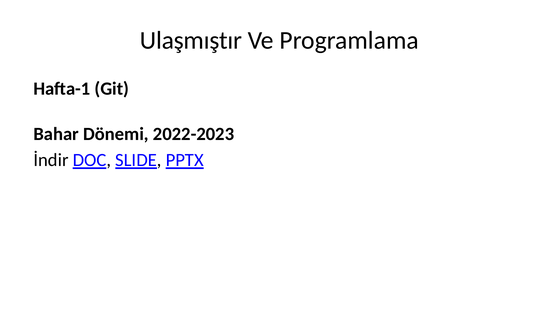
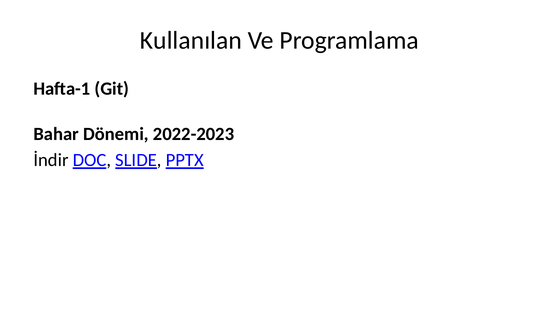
Ulaşmıştır: Ulaşmıştır -> Kullanılan (191, 41)
